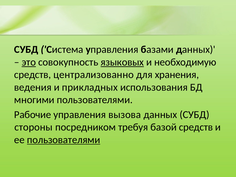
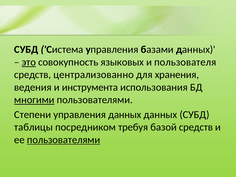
языковых underline: present -> none (122, 62)
необходимую: необходимую -> пользователя (185, 62)
прикладных: прикладных -> инструмента (90, 87)
многими underline: none -> present (34, 100)
Рабочие: Рабочие -> Степени (33, 115)
управления вызова: вызова -> данных (125, 115)
стороны: стороны -> таблицы (34, 127)
